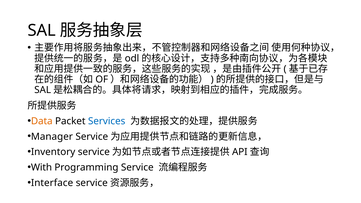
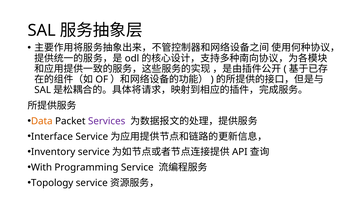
Services colour: blue -> purple (107, 121)
Manager: Manager -> Interface (52, 137)
Interface: Interface -> Topology (52, 183)
